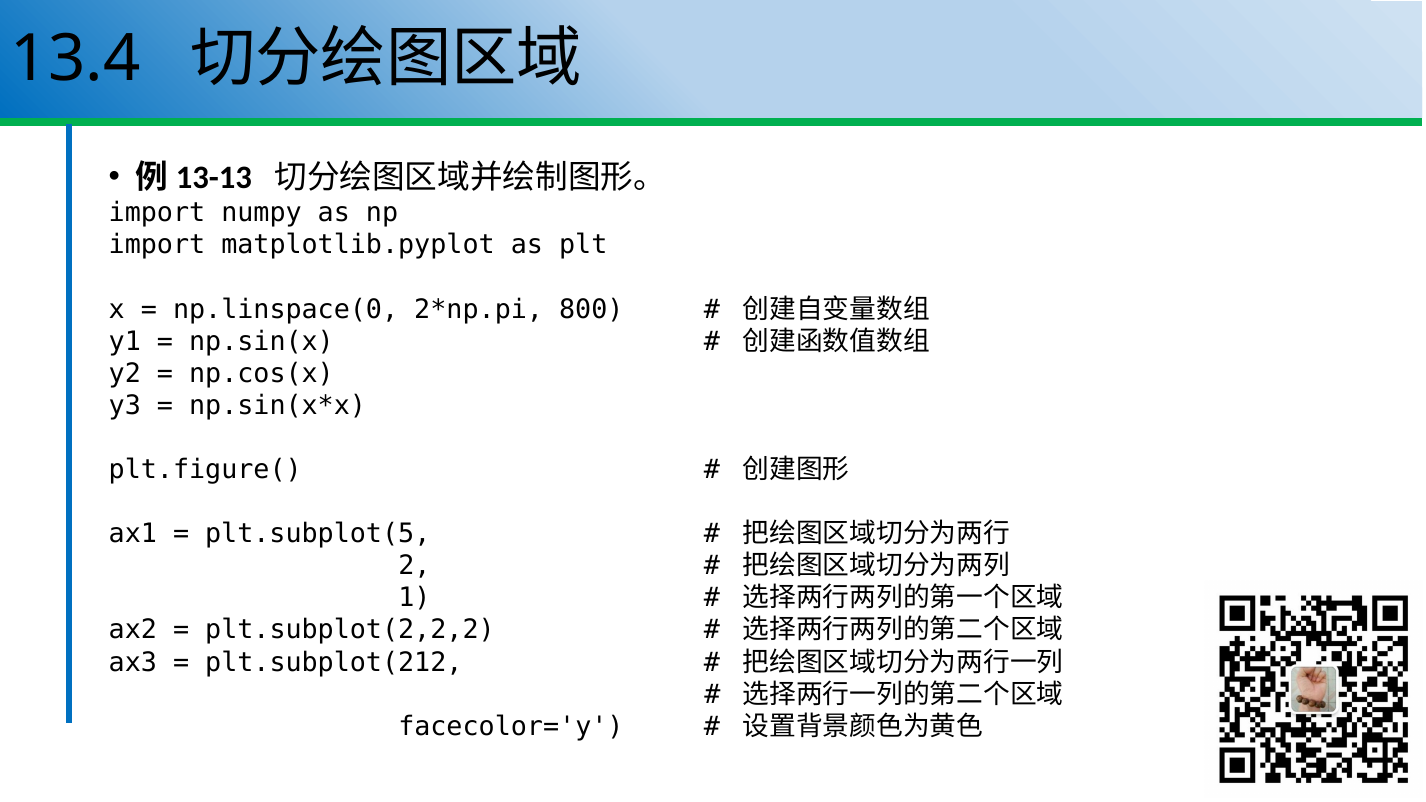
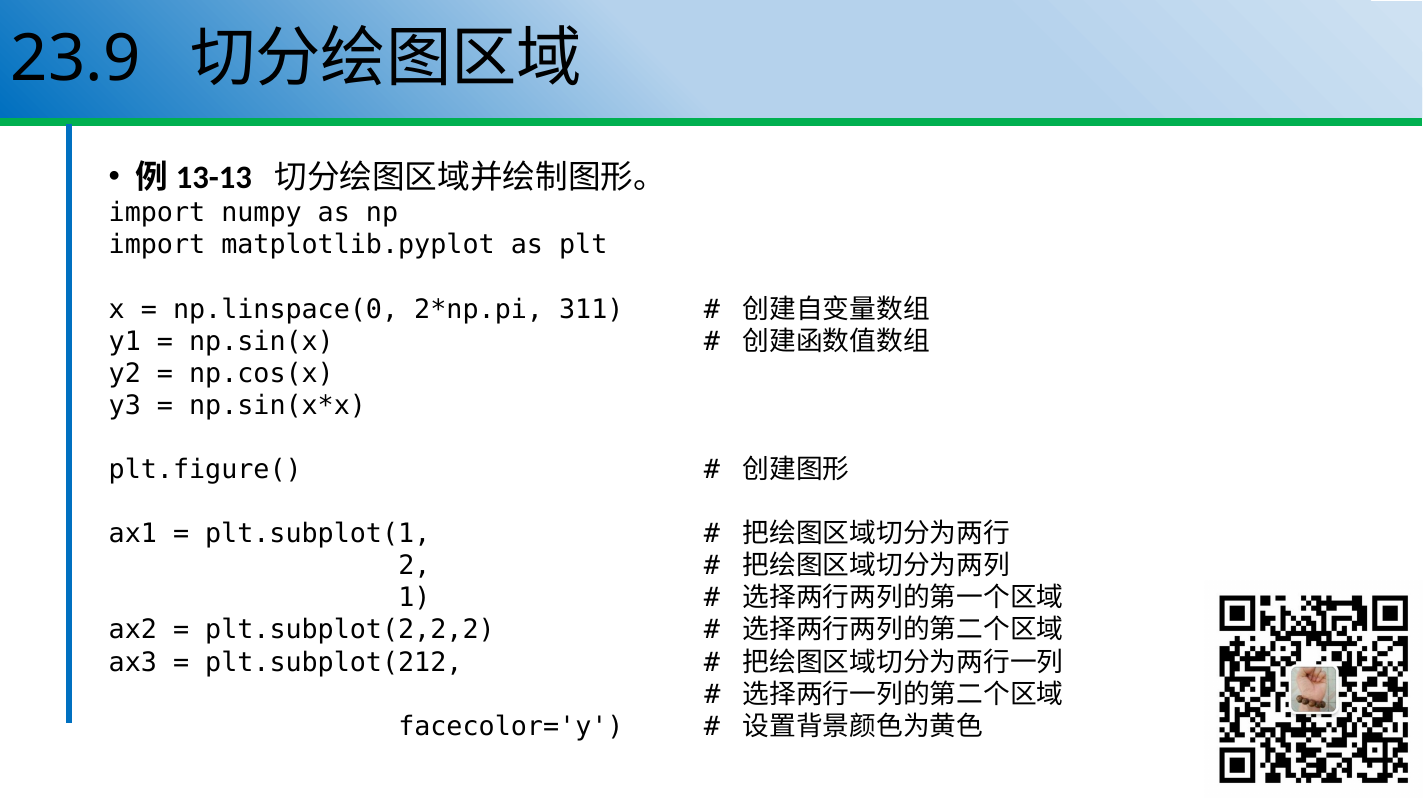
13.4: 13.4 -> 23.9 (76, 59)
800: 800 -> 311 (591, 309)
plt.subplot(5: plt.subplot(5 -> plt.subplot(1 (318, 534)
